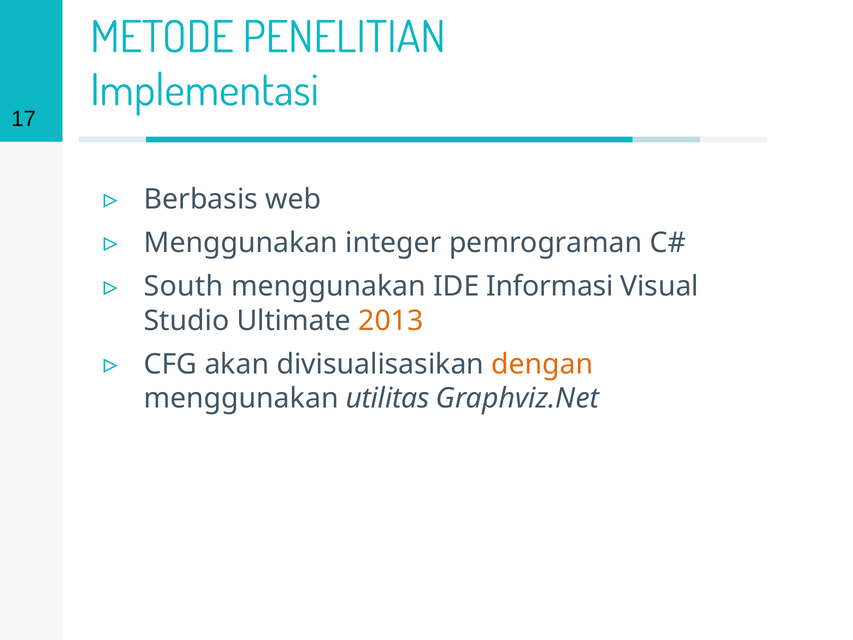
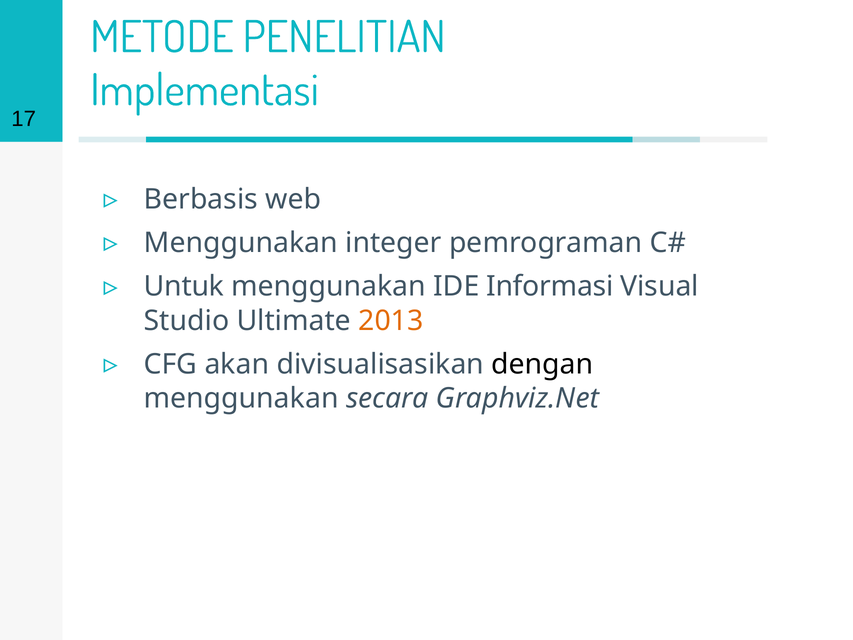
South: South -> Untuk (184, 286)
dengan colour: orange -> black (542, 364)
utilitas: utilitas -> secara (387, 398)
